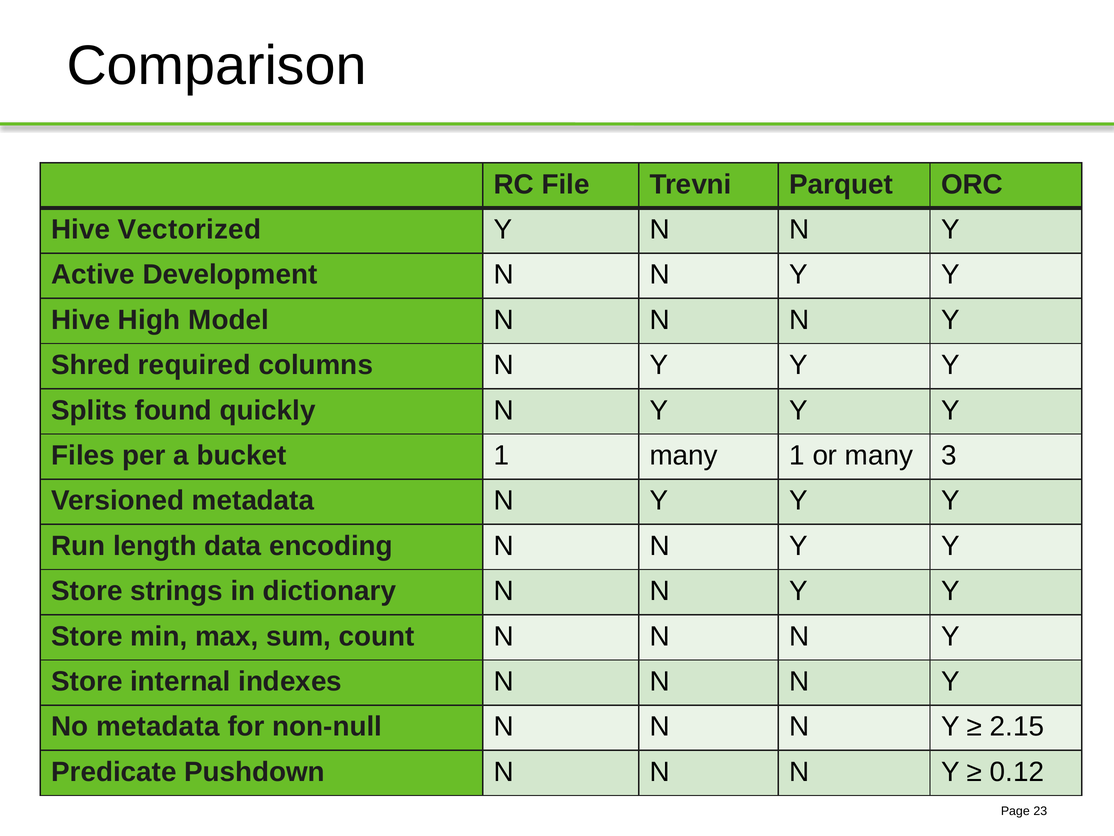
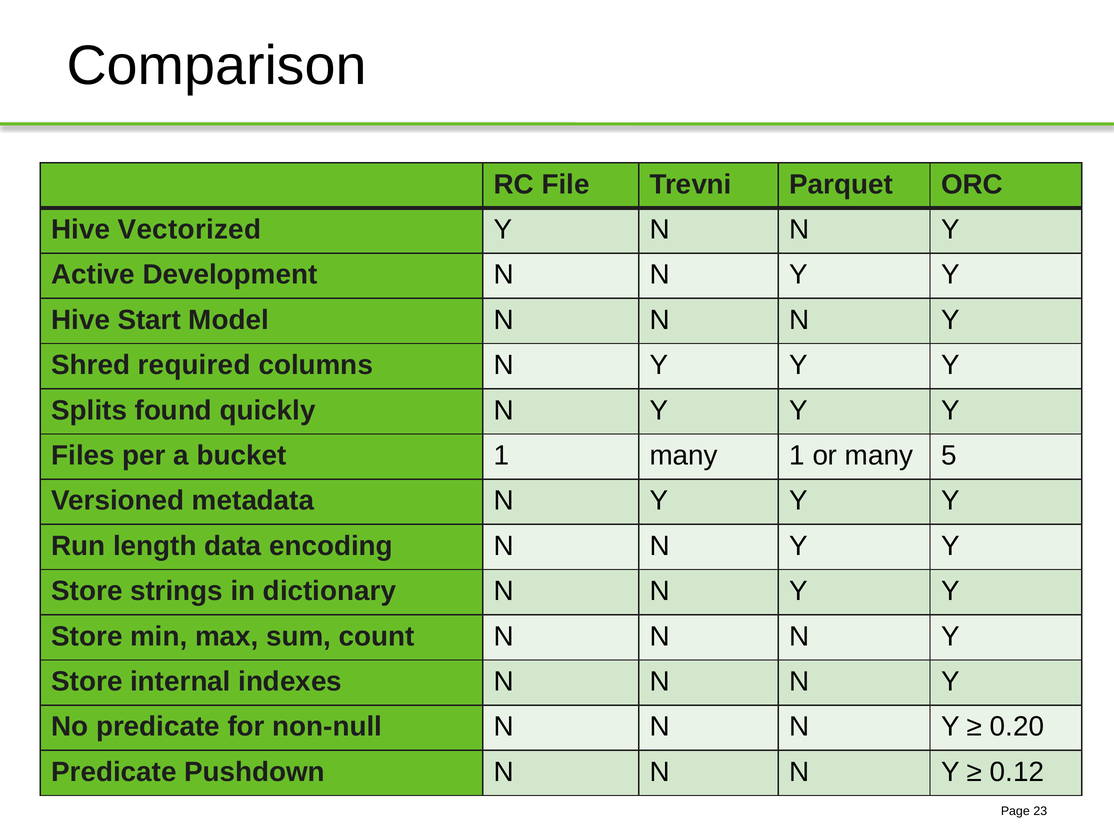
High: High -> Start (149, 320)
3: 3 -> 5 (949, 455)
No metadata: metadata -> predicate (158, 726)
2.15: 2.15 -> 0.20 (1017, 726)
